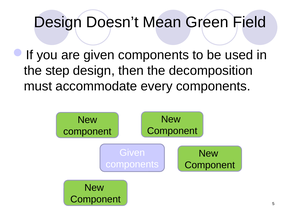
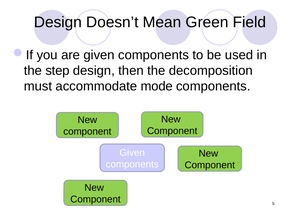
every: every -> mode (157, 86)
